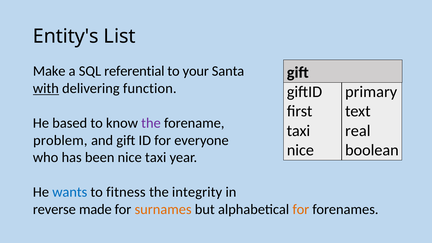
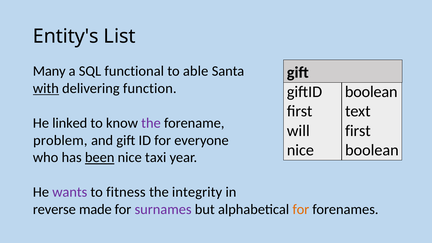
Make: Make -> Many (49, 71)
referential: referential -> functional (134, 71)
your: your -> able (196, 71)
primary: primary -> boolean (371, 92)
based: based -> linked (70, 123)
taxi: taxi -> will (298, 131)
real: real -> first (358, 131)
been underline: none -> present (100, 158)
wants colour: blue -> purple (70, 192)
surnames colour: orange -> purple (163, 209)
